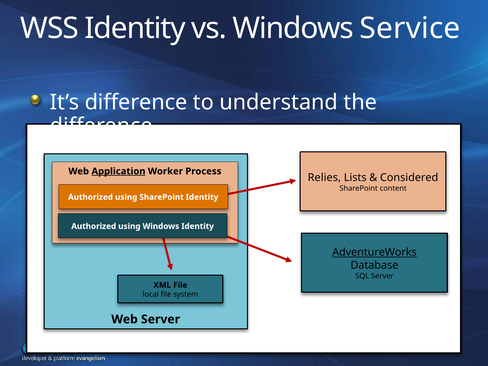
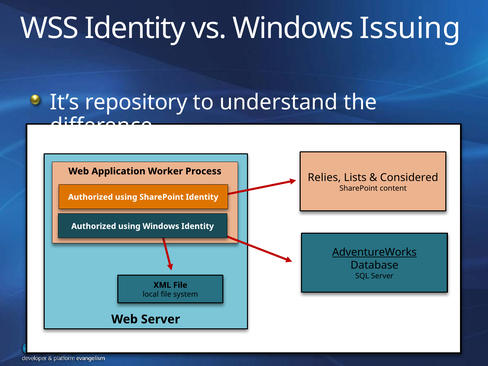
Service: Service -> Issuing (410, 28)
It’s difference: difference -> repository (136, 102)
Application underline: present -> none (119, 171)
